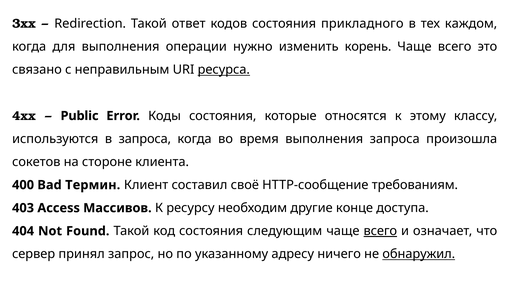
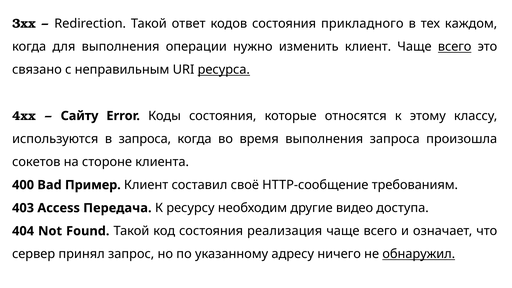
изменить корень: корень -> клиент (368, 47)
всего underline: none -> present (455, 47)
Public: Public -> Сайту (80, 116)
Термин: Термин -> Пример (93, 185)
Массивов: Массивов -> Передача (117, 208)
конце: конце -> видео (355, 208)
следующим: следующим -> реализация (285, 231)
всего underline: present -> none (380, 231)
